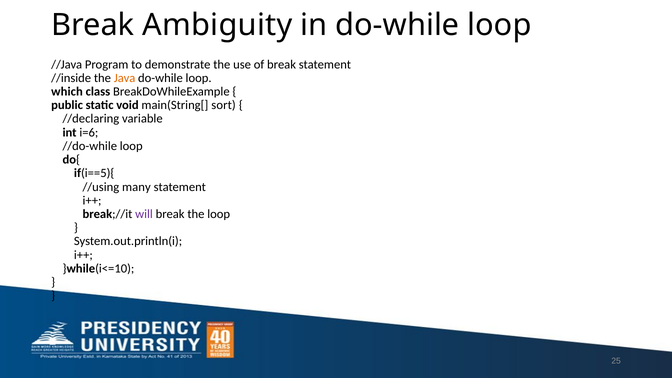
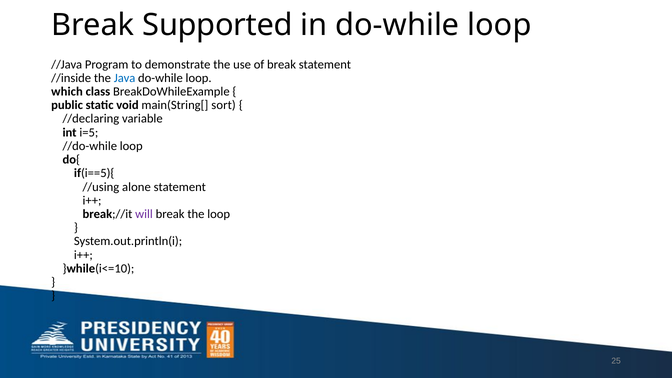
Ambiguity: Ambiguity -> Supported (218, 25)
Java colour: orange -> blue (125, 78)
i=6: i=6 -> i=5 (89, 132)
many: many -> alone (136, 187)
